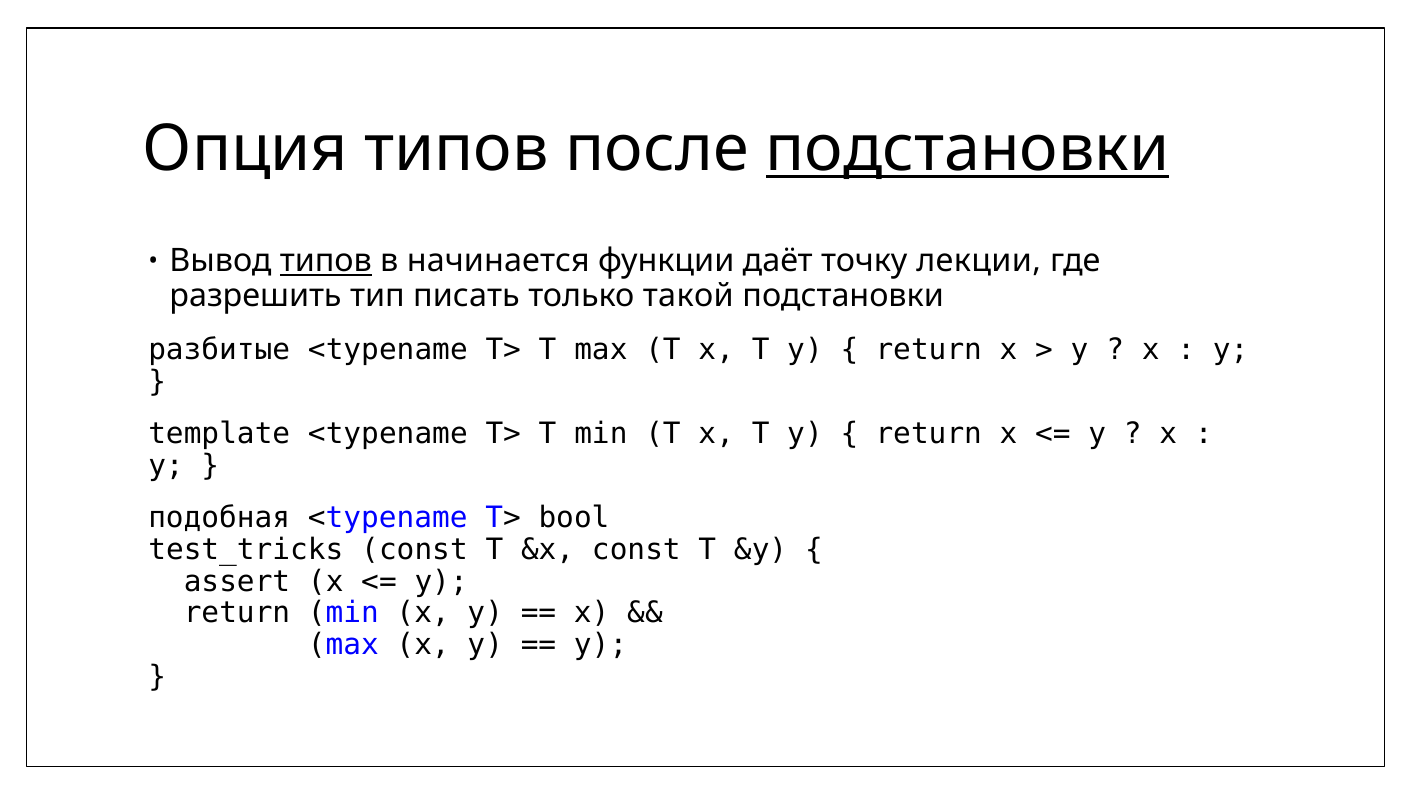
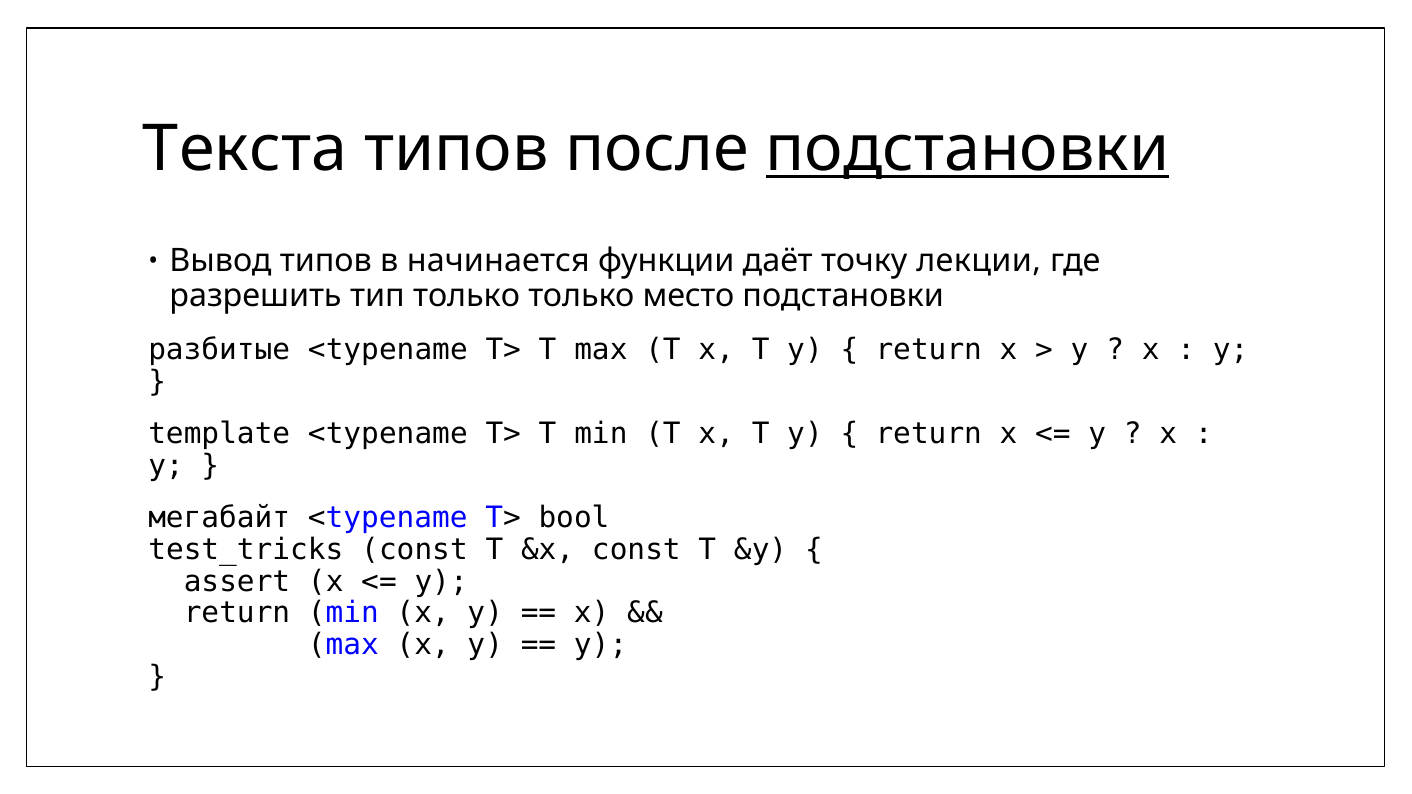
Опция: Опция -> Текста (245, 149)
типов underline: present -> none (326, 261)
тип писать: писать -> только (467, 296)
такой: такой -> место (689, 296)
подобная: подобная -> мегабайт (219, 518)
